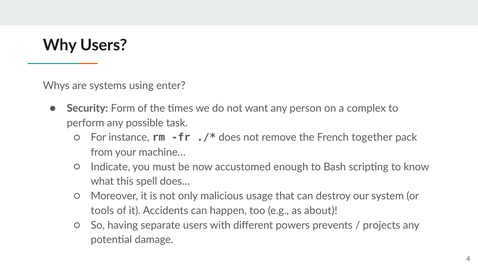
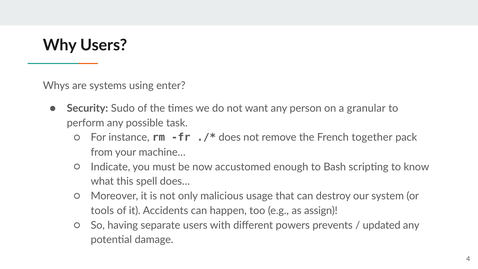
Form: Form -> Sudo (123, 108)
complex: complex -> granular (366, 108)
about: about -> assign (321, 211)
projects: projects -> updated (382, 225)
